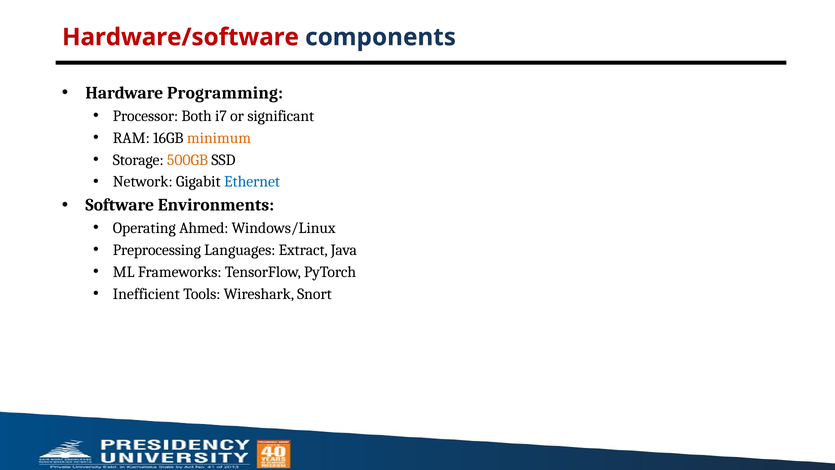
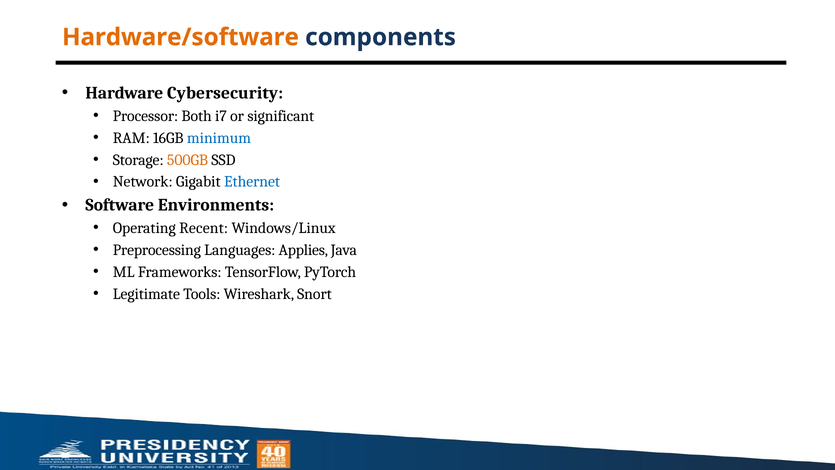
Hardware/software colour: red -> orange (180, 37)
Programming: Programming -> Cybersecurity (225, 93)
minimum colour: orange -> blue (219, 138)
Ahmed: Ahmed -> Recent (204, 228)
Extract: Extract -> Applies (303, 250)
Inefficient: Inefficient -> Legitimate (146, 294)
